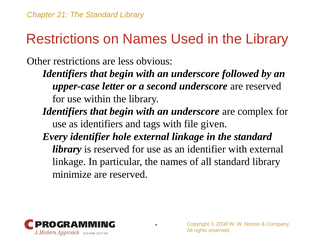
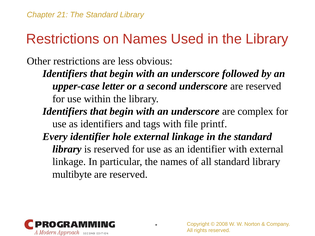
given: given -> printf (214, 124)
minimize: minimize -> multibyte (72, 175)
